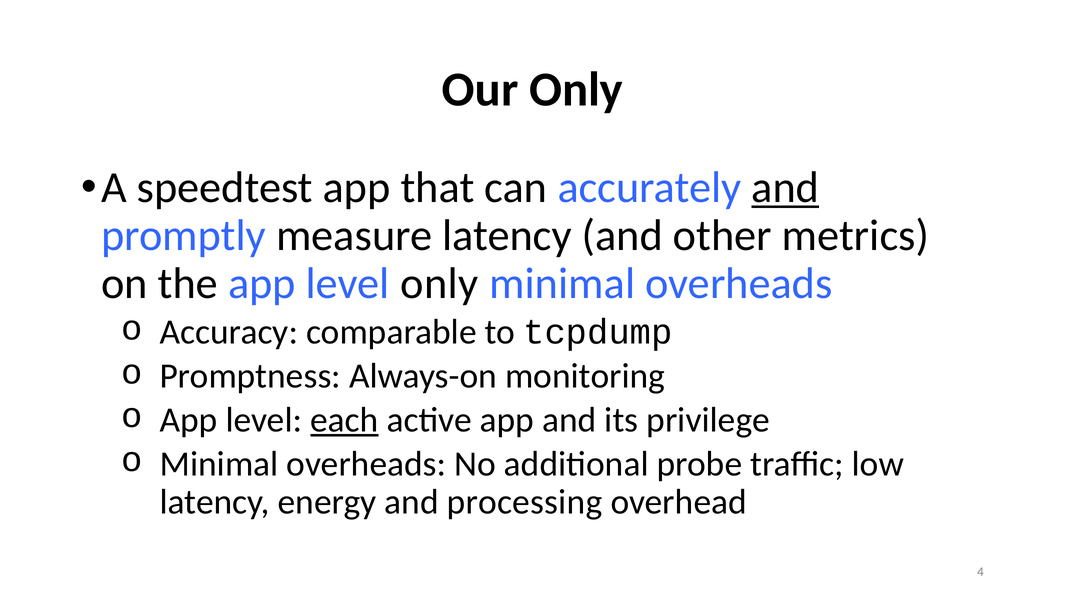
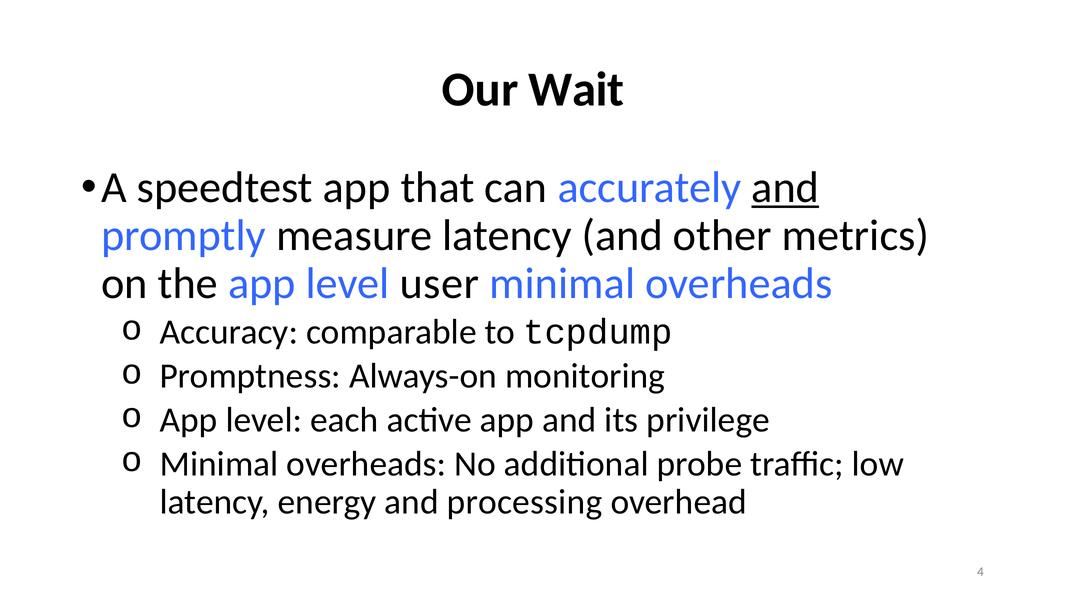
Our Only: Only -> Wait (576, 89)
level only: only -> user (439, 284)
each underline: present -> none (344, 420)
